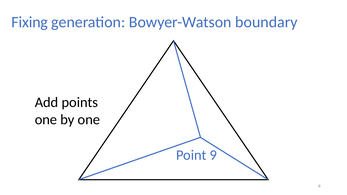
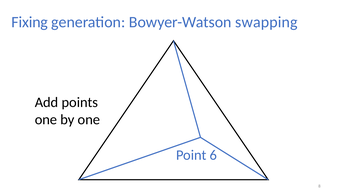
boundary: boundary -> swapping (266, 22)
9: 9 -> 6 (213, 155)
